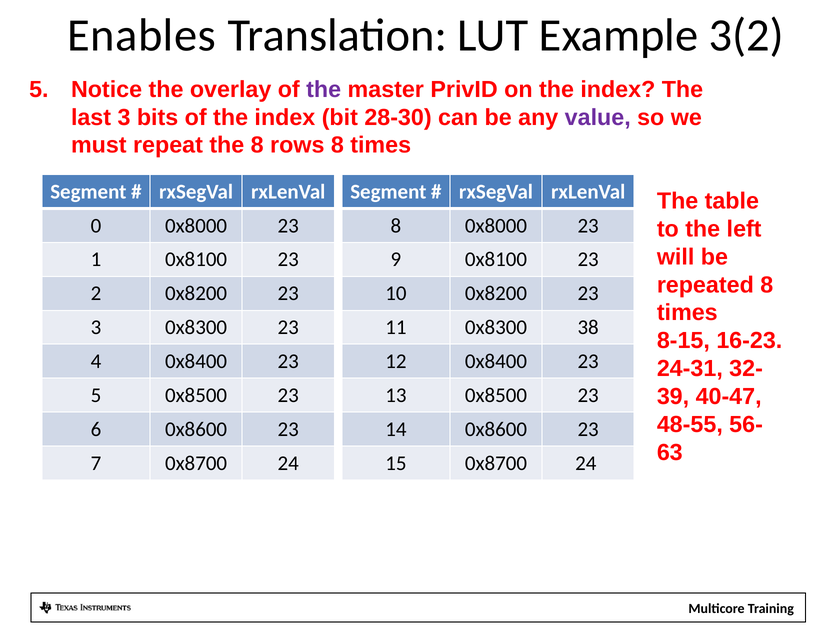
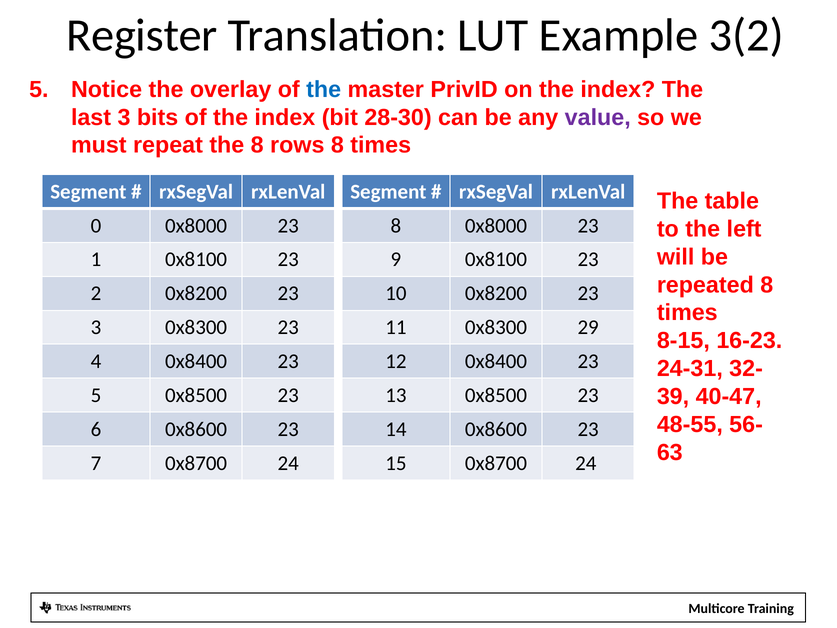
Enables: Enables -> Register (142, 35)
the colour: purple -> blue (324, 89)
38: 38 -> 29 (588, 327)
